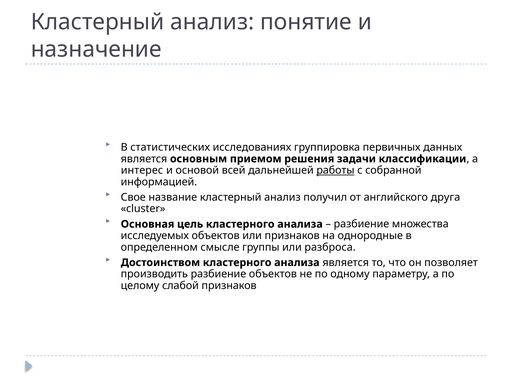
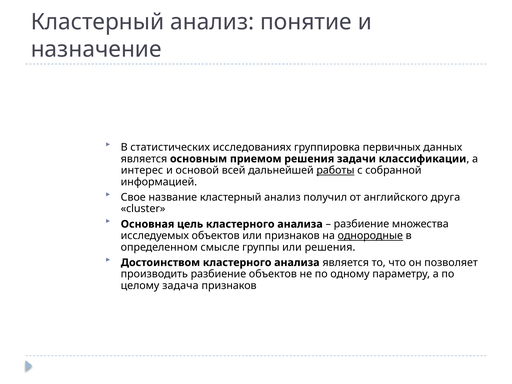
однородные underline: none -> present (370, 236)
или разброса: разброса -> решения (330, 247)
слабой: слабой -> задача (180, 286)
